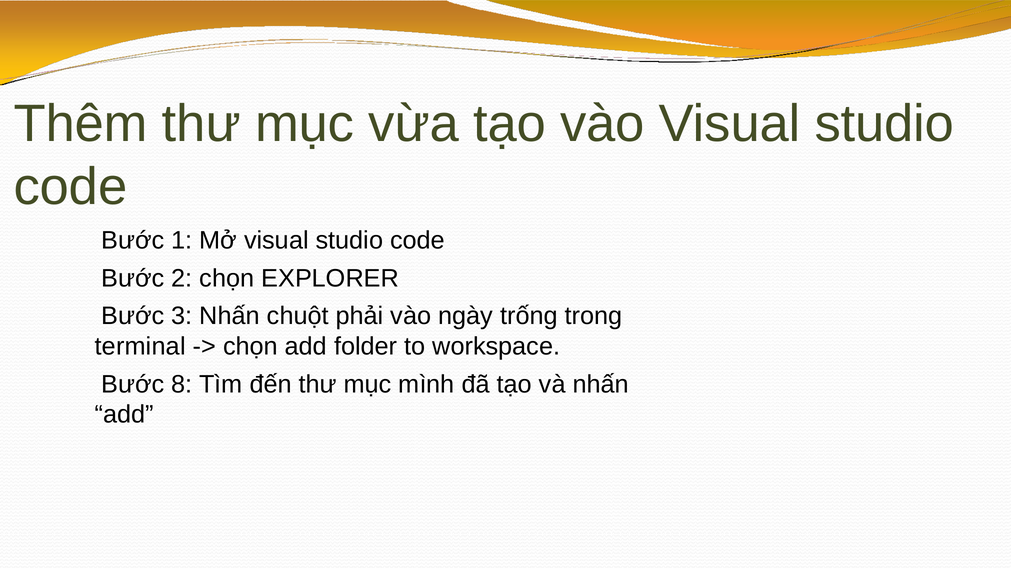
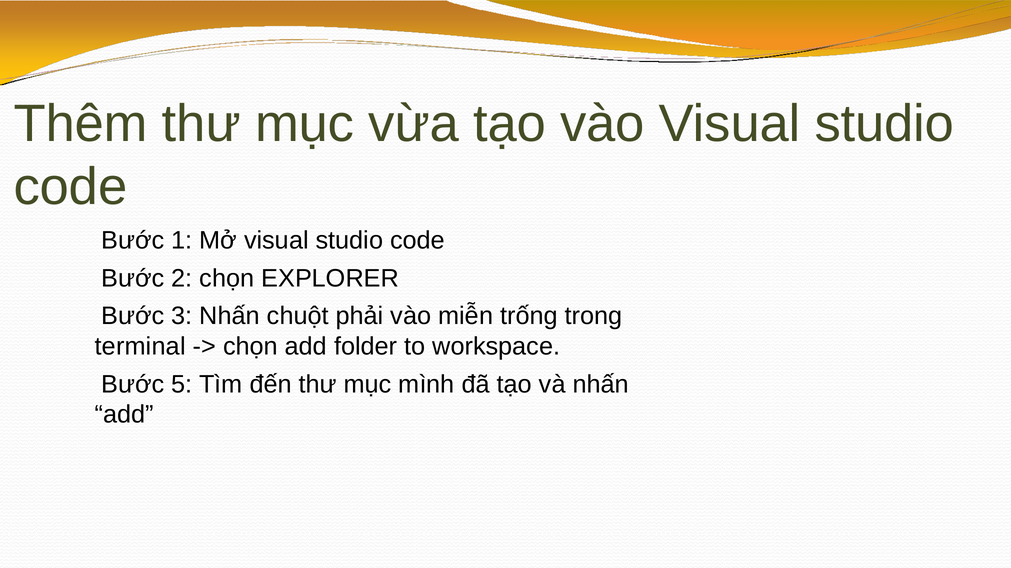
ngày: ngày -> miễn (466, 316)
8: 8 -> 5 (182, 385)
